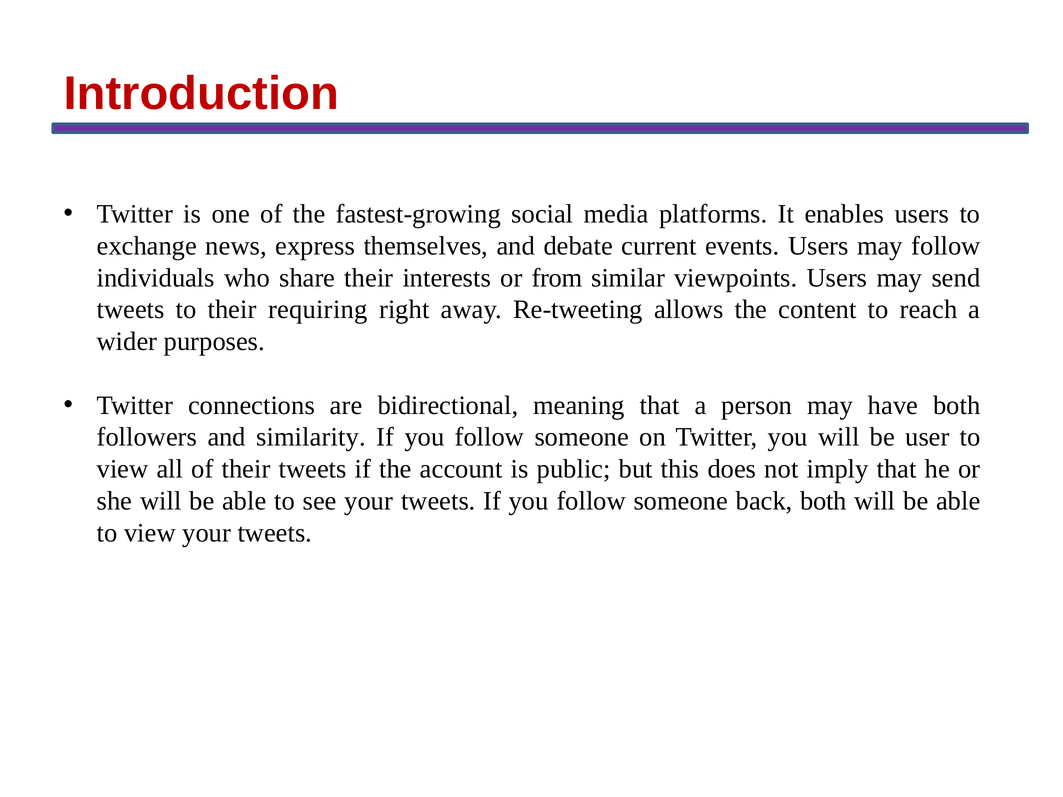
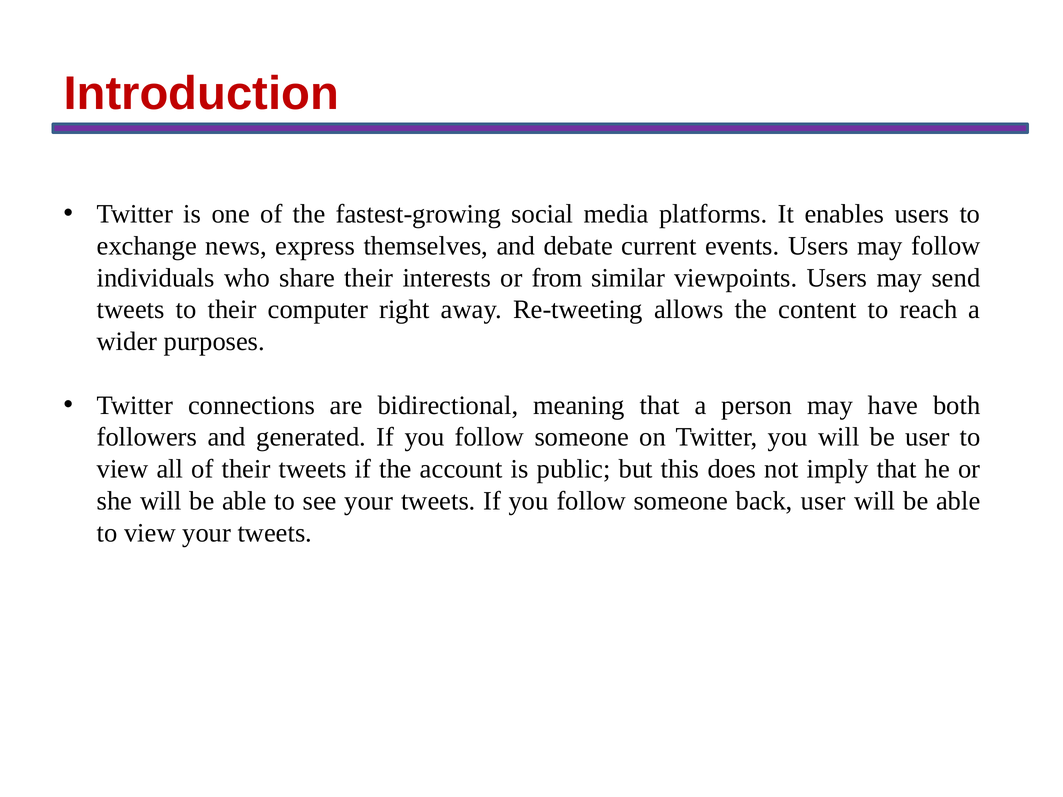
requiring: requiring -> computer (318, 310)
similarity: similarity -> generated (311, 437)
back both: both -> user (823, 501)
